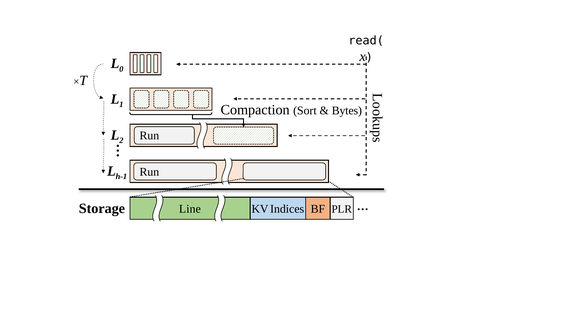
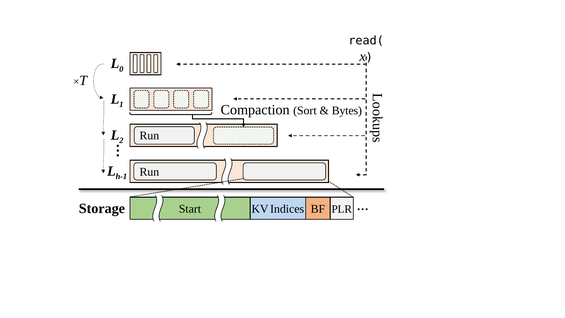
Line: Line -> Start (190, 209)
